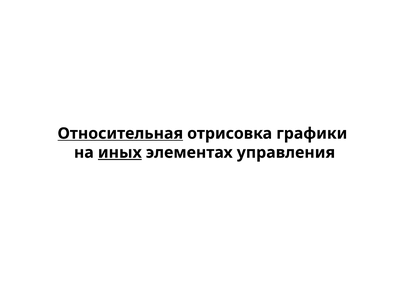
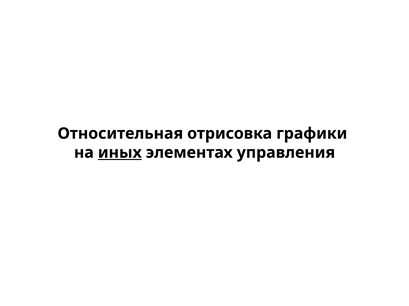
Относительная underline: present -> none (120, 134)
